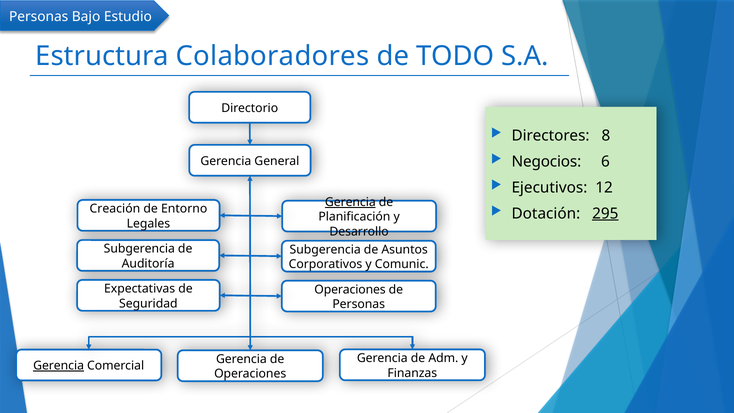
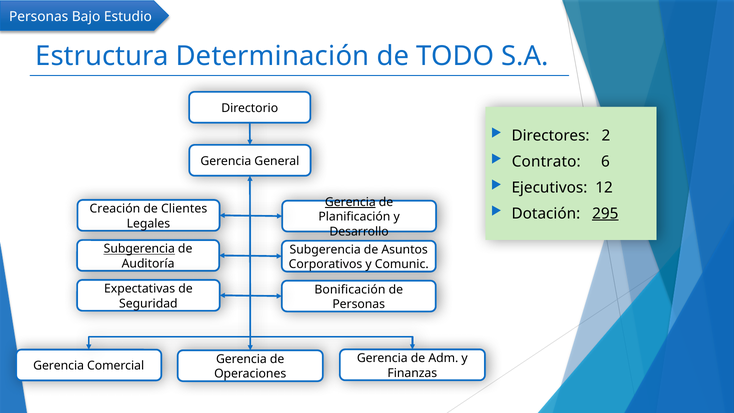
Colaboradores: Colaboradores -> Determinación (273, 56)
8: 8 -> 2 (606, 135)
Negocios: Negocios -> Contrato (546, 161)
Entorno: Entorno -> Clientes (184, 209)
Subgerencia underline: none -> present (139, 249)
Operaciones: Operaciones -> Bonificación (350, 290)
Gerencia underline: present -> none (59, 366)
